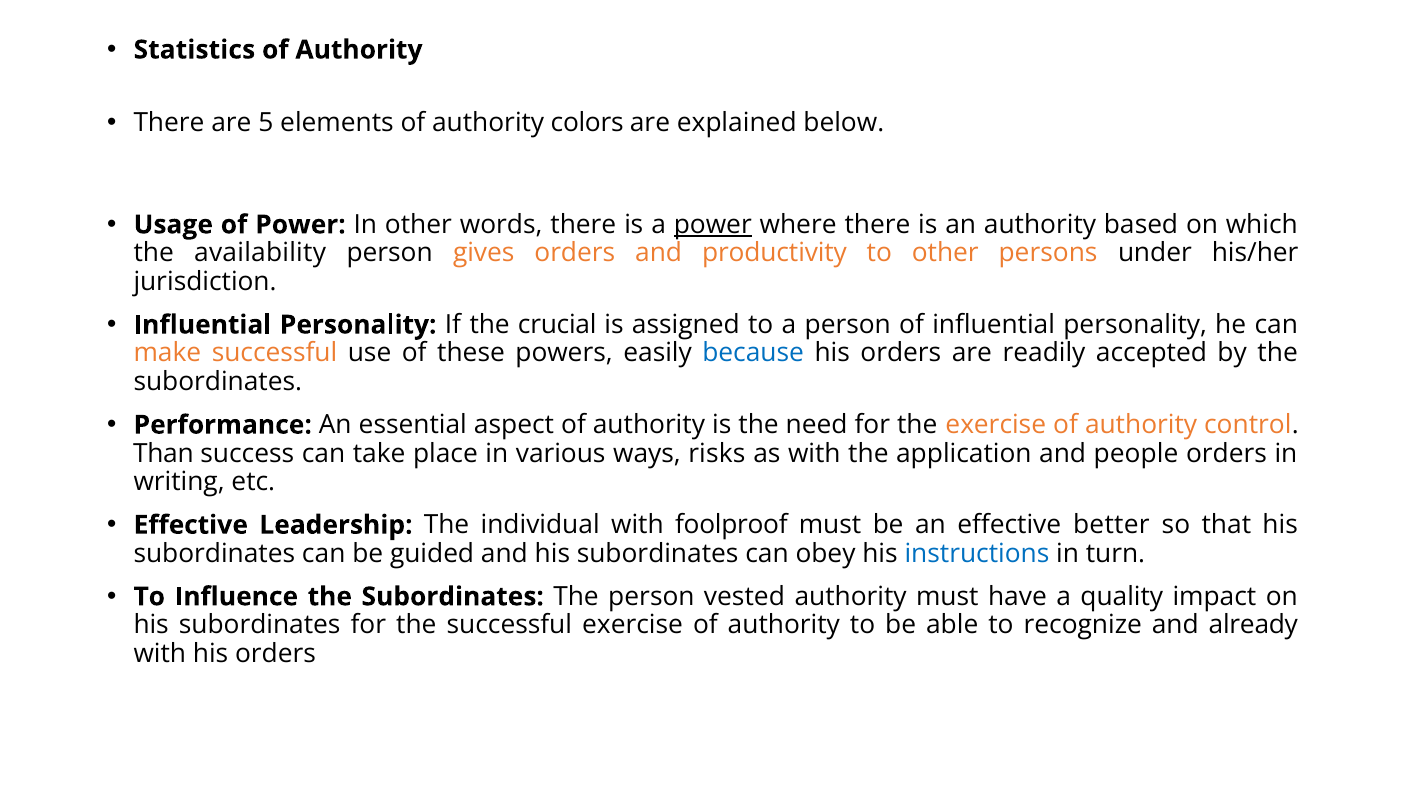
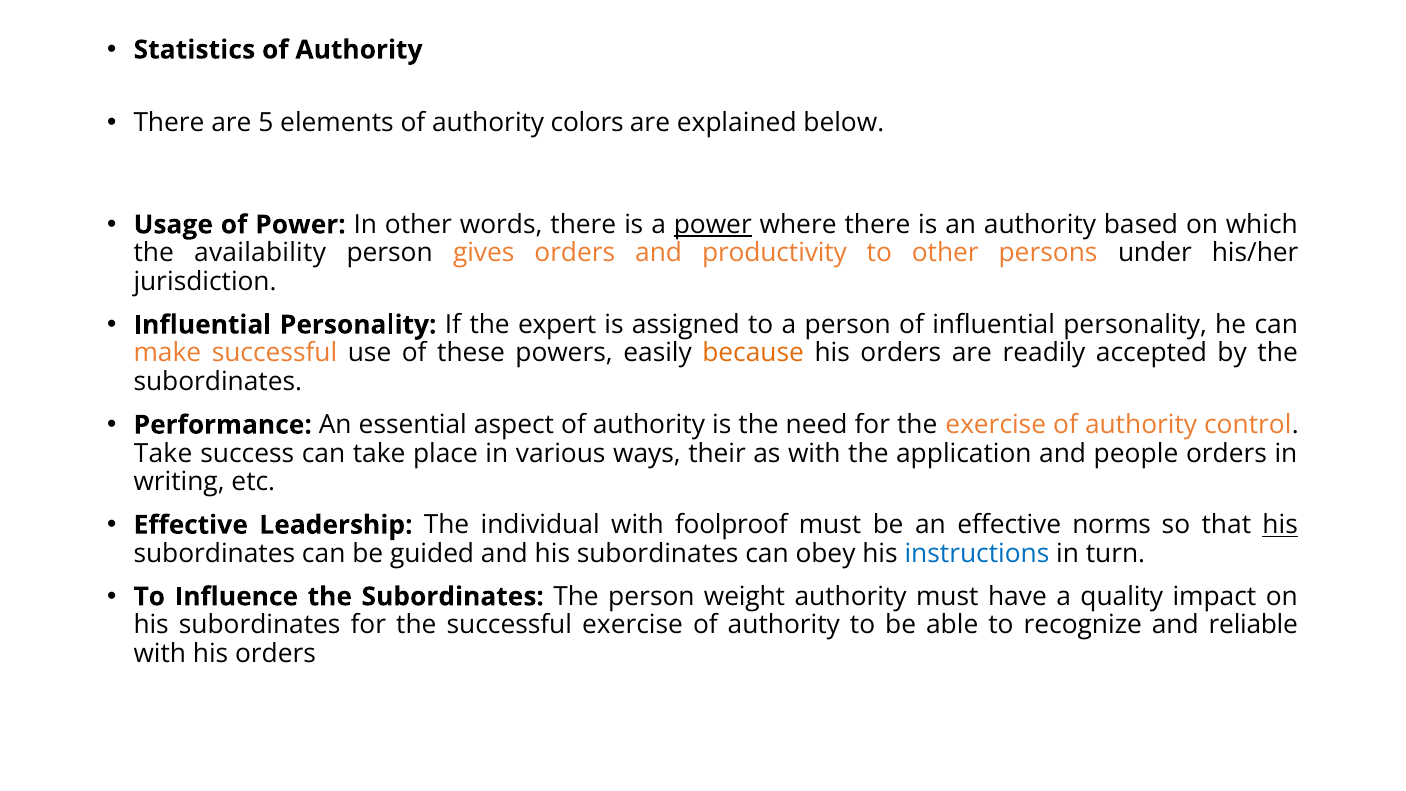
crucial: crucial -> expert (557, 325)
because colour: blue -> orange (753, 353)
Than: Than -> Take (163, 453)
risks: risks -> their (717, 453)
better: better -> norms (1112, 525)
his underline: none -> present (1280, 525)
vested: vested -> weight (745, 597)
already: already -> reliable (1253, 625)
